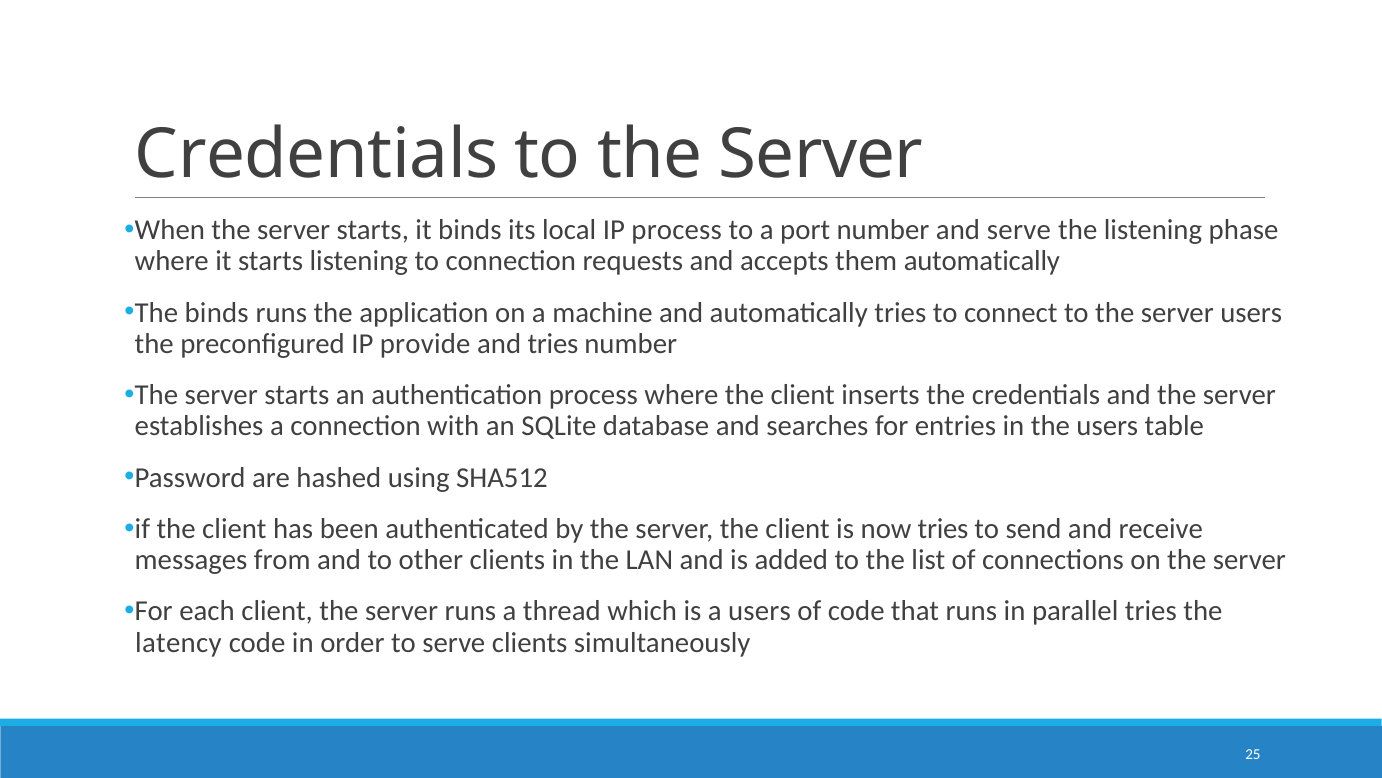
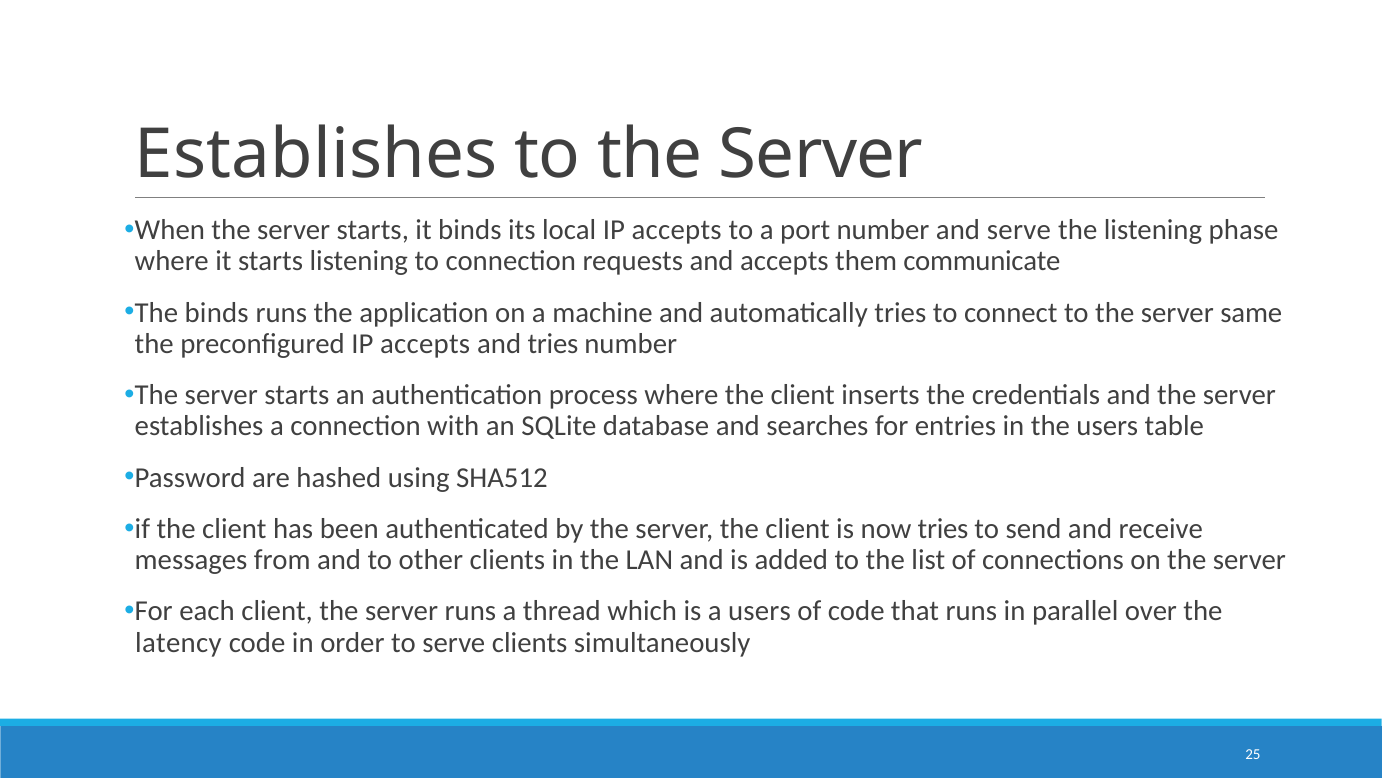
Credentials: Credentials -> Establishes (316, 155)
local IP process: process -> accepts (677, 230)
them automatically: automatically -> communicate (982, 261)
server users: users -> same (1251, 312)
preconfigured IP provide: provide -> accepts (425, 343)
parallel tries: tries -> over (1151, 611)
